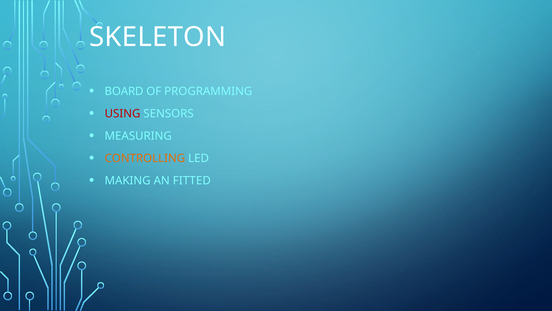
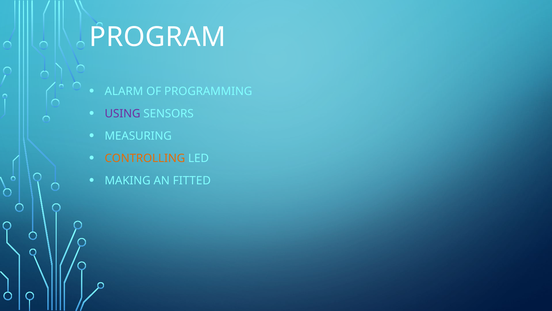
SKELETON: SKELETON -> PROGRAM (158, 37)
BOARD: BOARD -> ALARM (124, 91)
USING colour: red -> purple (123, 113)
